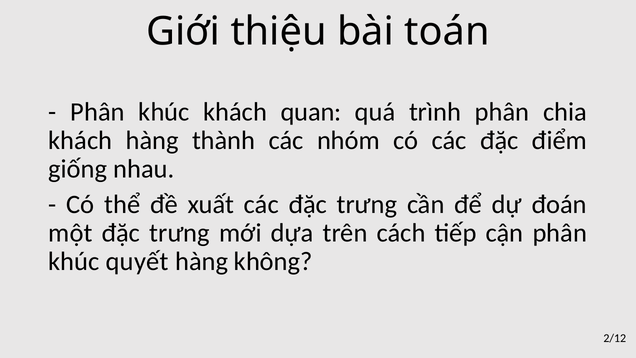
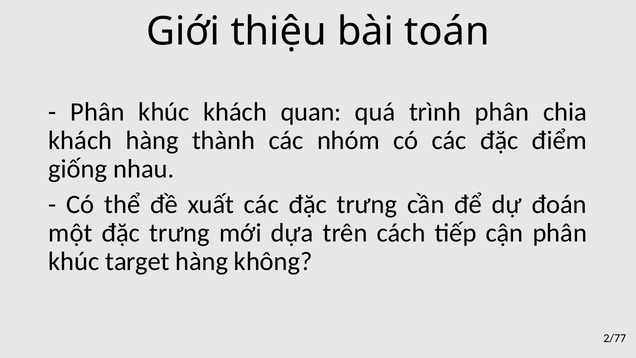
quyết: quyết -> target (137, 261)
2/12: 2/12 -> 2/77 (615, 338)
